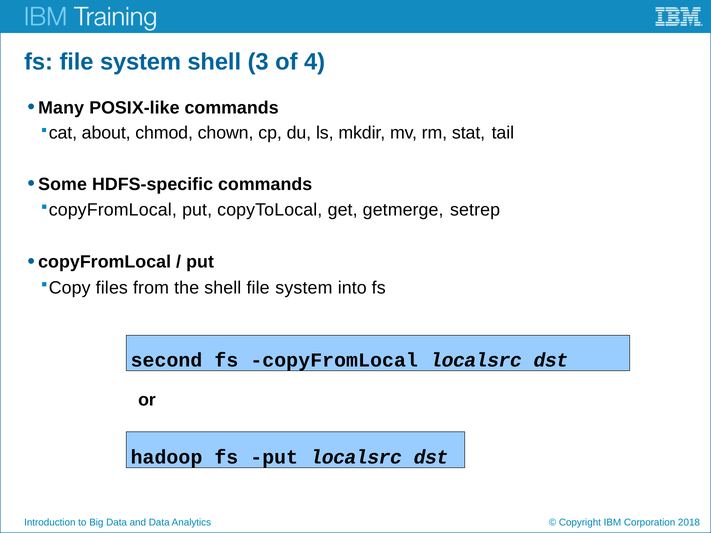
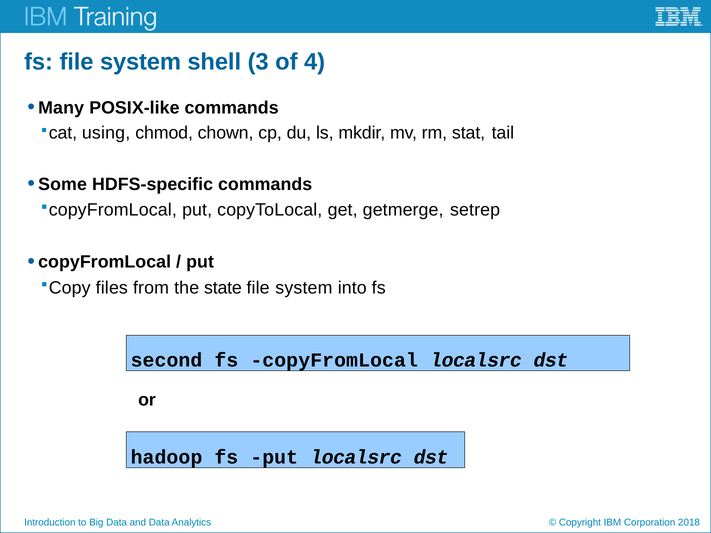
about: about -> using (106, 133)
the shell: shell -> state (223, 288)
